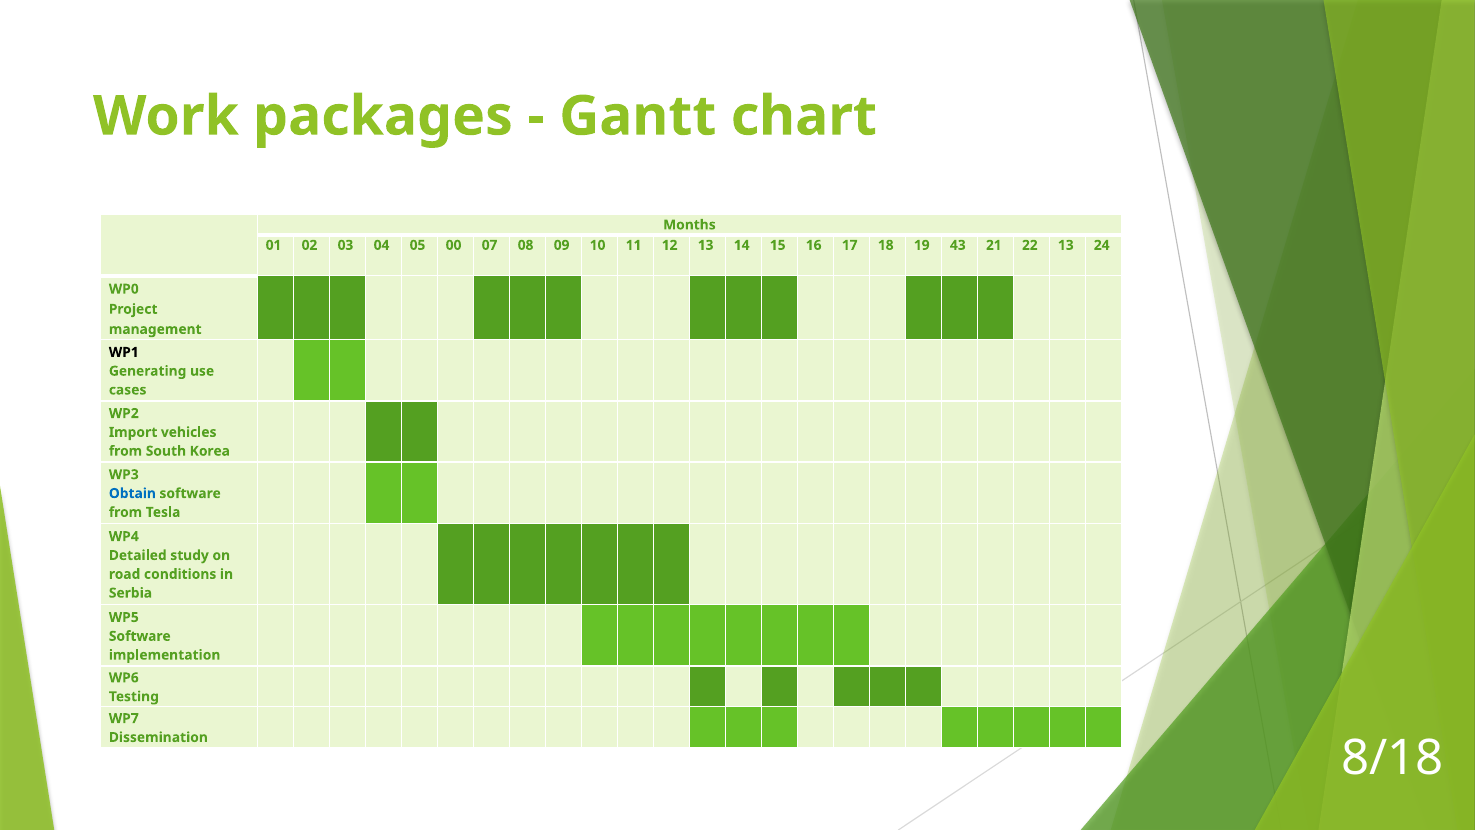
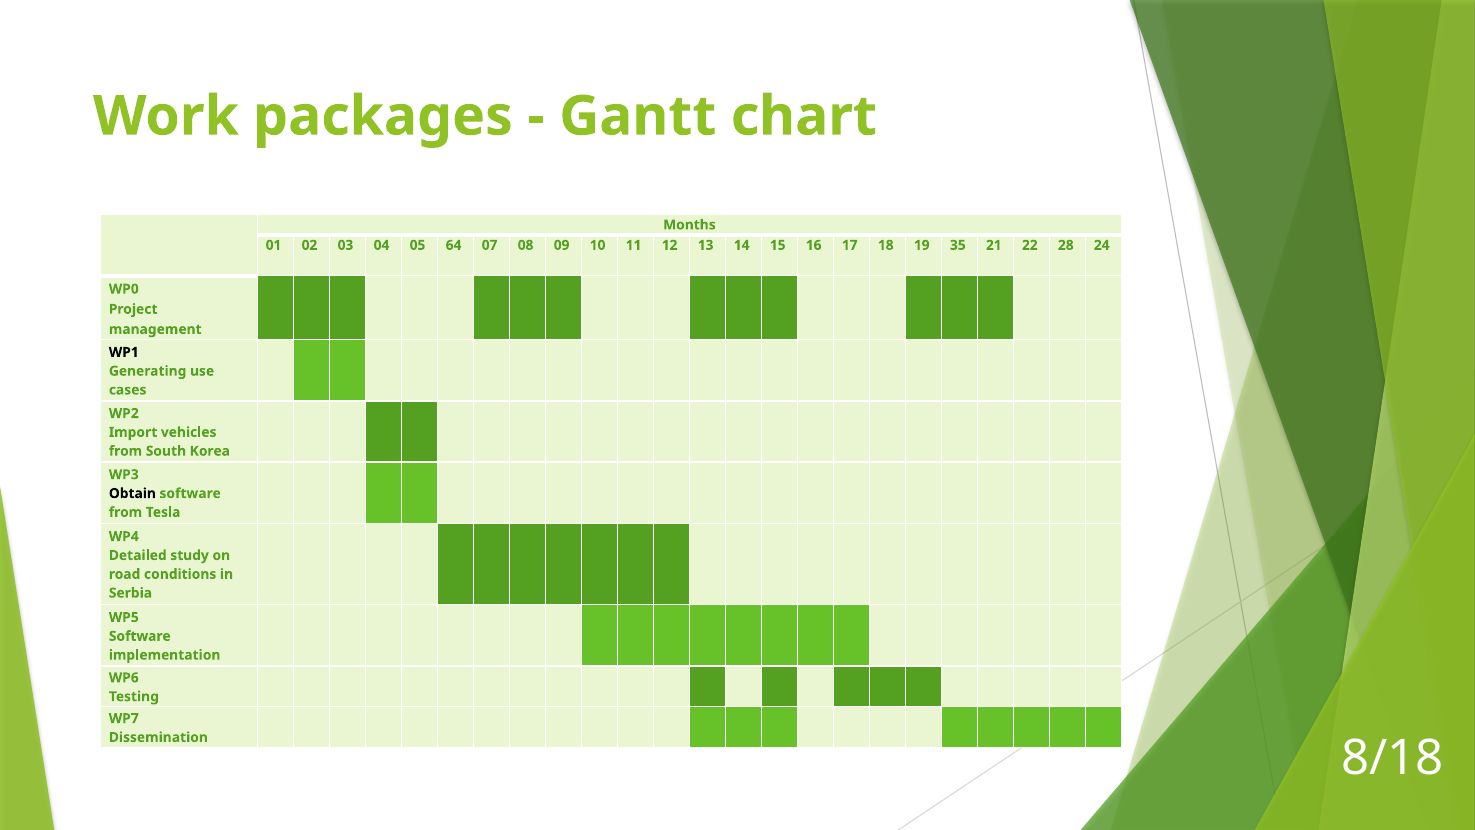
00: 00 -> 64 (454, 245)
43: 43 -> 35 (958, 245)
22 13: 13 -> 28 (1066, 245)
Obtain colour: blue -> black (132, 493)
